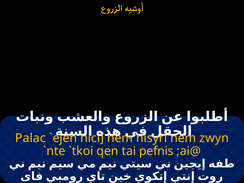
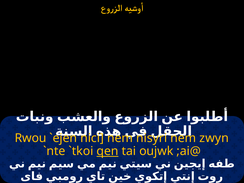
Palac: Palac -> Rwou (31, 138)
qen underline: none -> present (108, 151)
pefnis: pefnis -> oujwk (156, 151)
